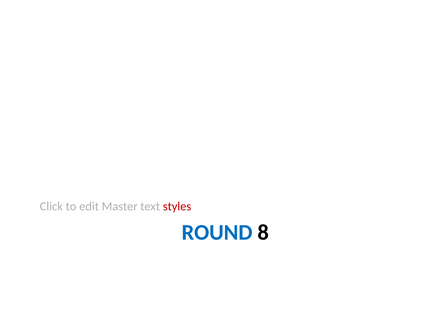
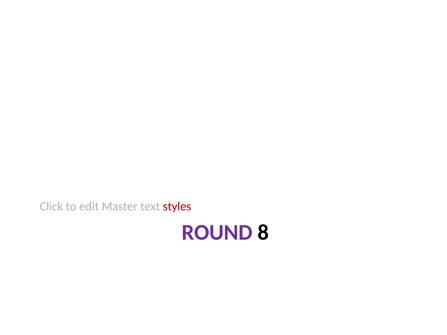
ROUND colour: blue -> purple (217, 233)
